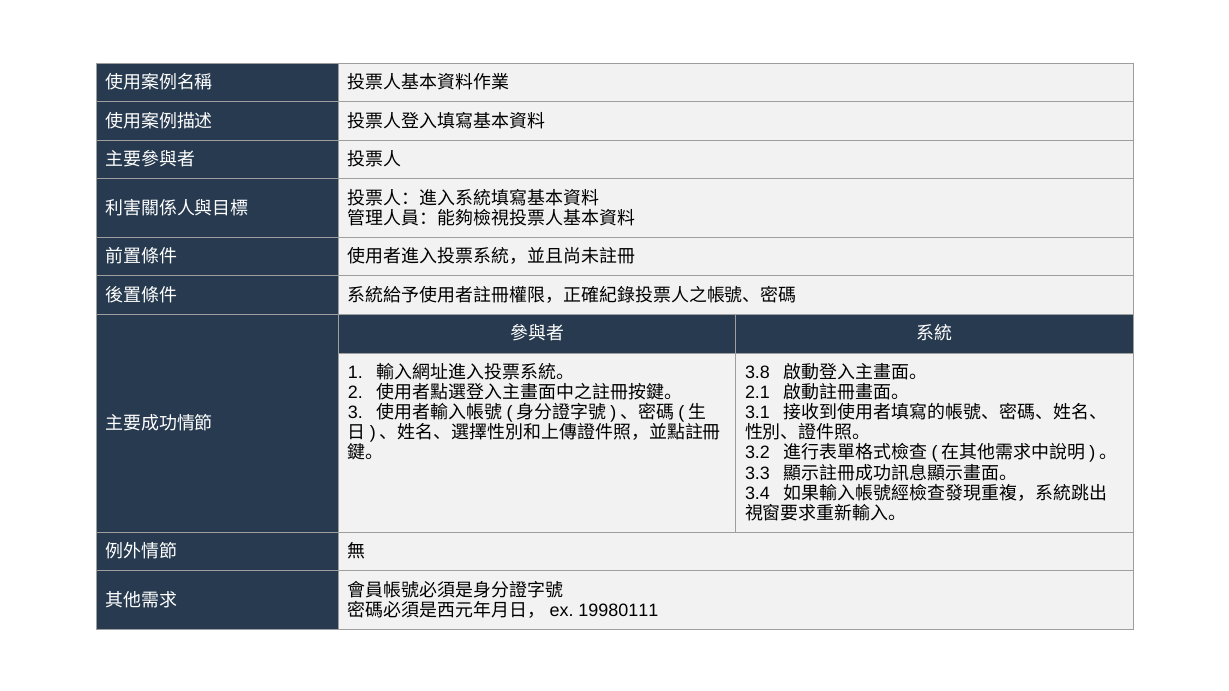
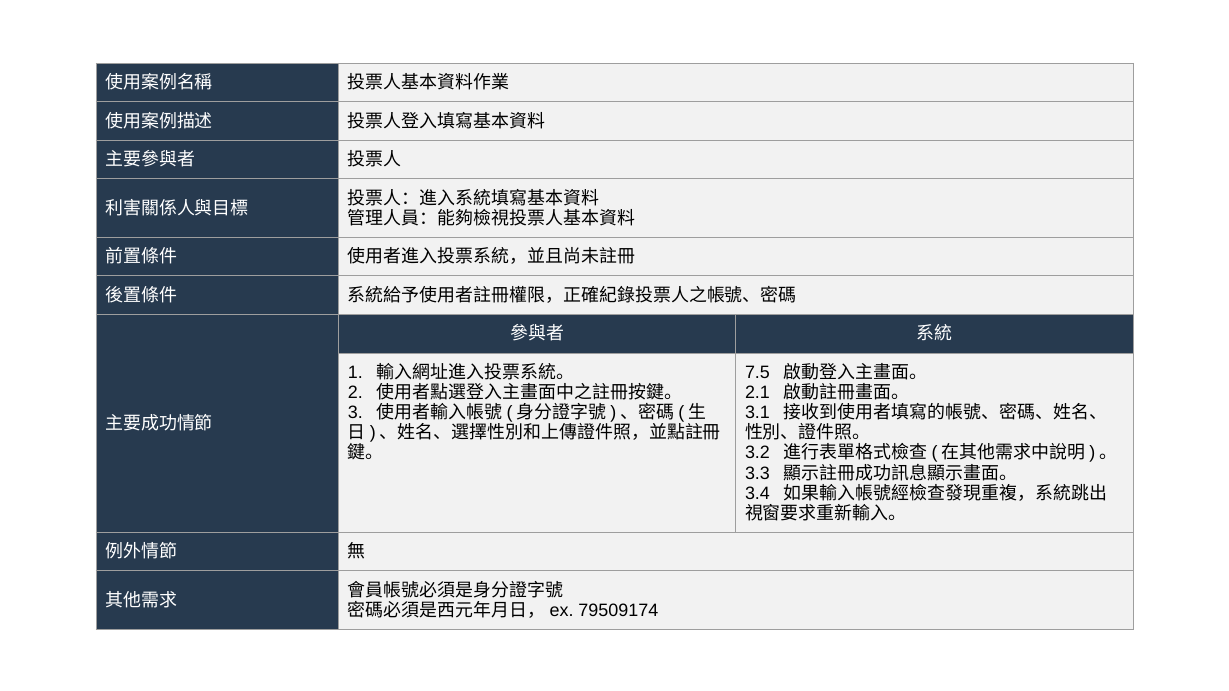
3.8: 3.8 -> 7.5 (757, 373)
19980111: 19980111 -> 79509174 (618, 611)
